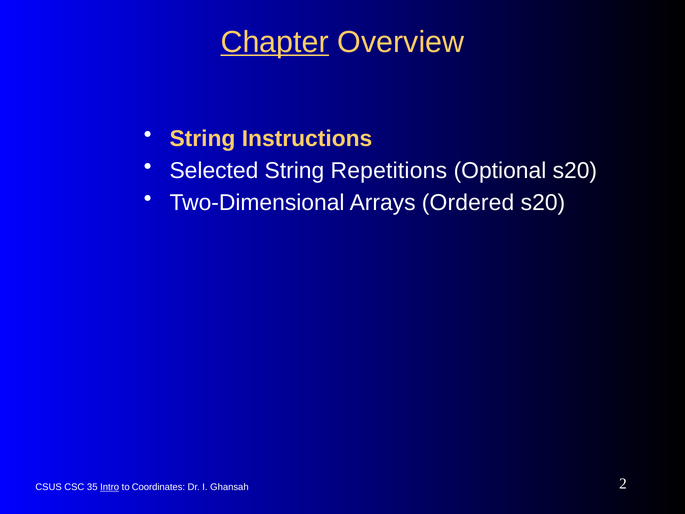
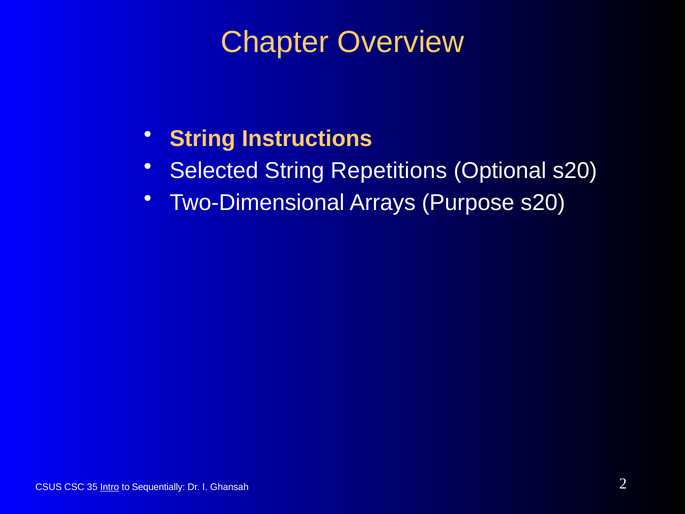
Chapter underline: present -> none (275, 42)
Ordered: Ordered -> Purpose (468, 203)
Coordinates: Coordinates -> Sequentially (158, 487)
